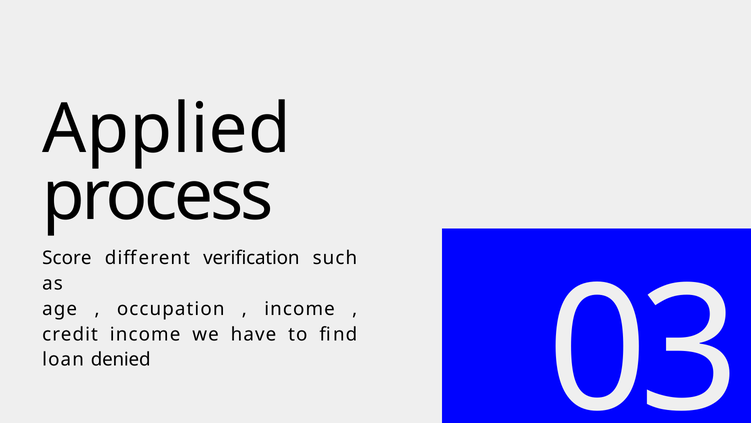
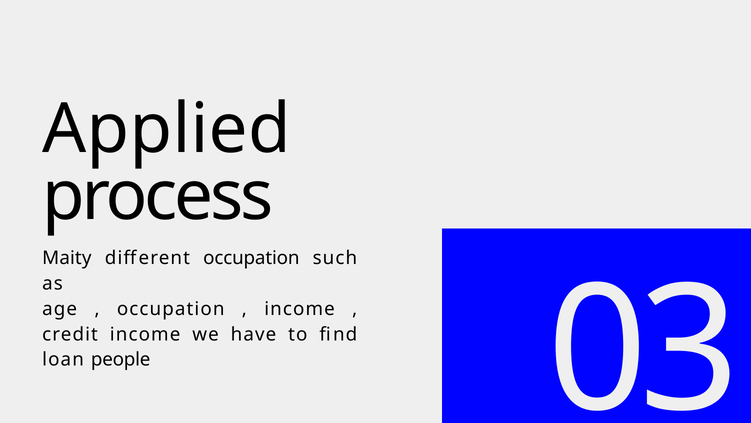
Score: Score -> Maity (67, 258)
different verification: verification -> occupation (251, 258)
denied: denied -> people (121, 359)
